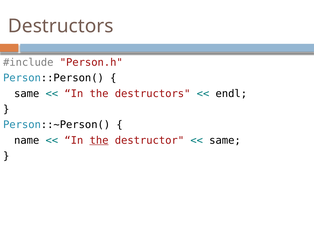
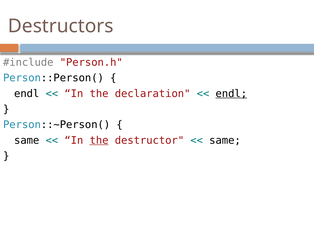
same: same -> endl (27, 94)
the destructors: destructors -> declaration (153, 94)
endl underline: none -> present (231, 94)
name: name -> same (27, 141)
